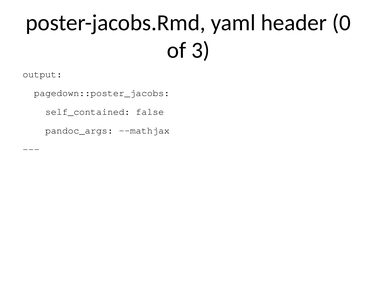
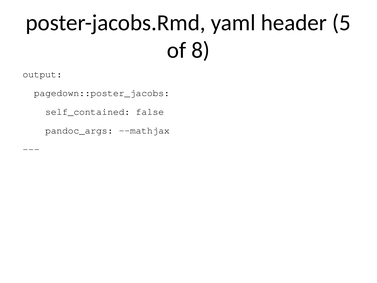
0: 0 -> 5 (341, 23)
3: 3 -> 8 (201, 50)
